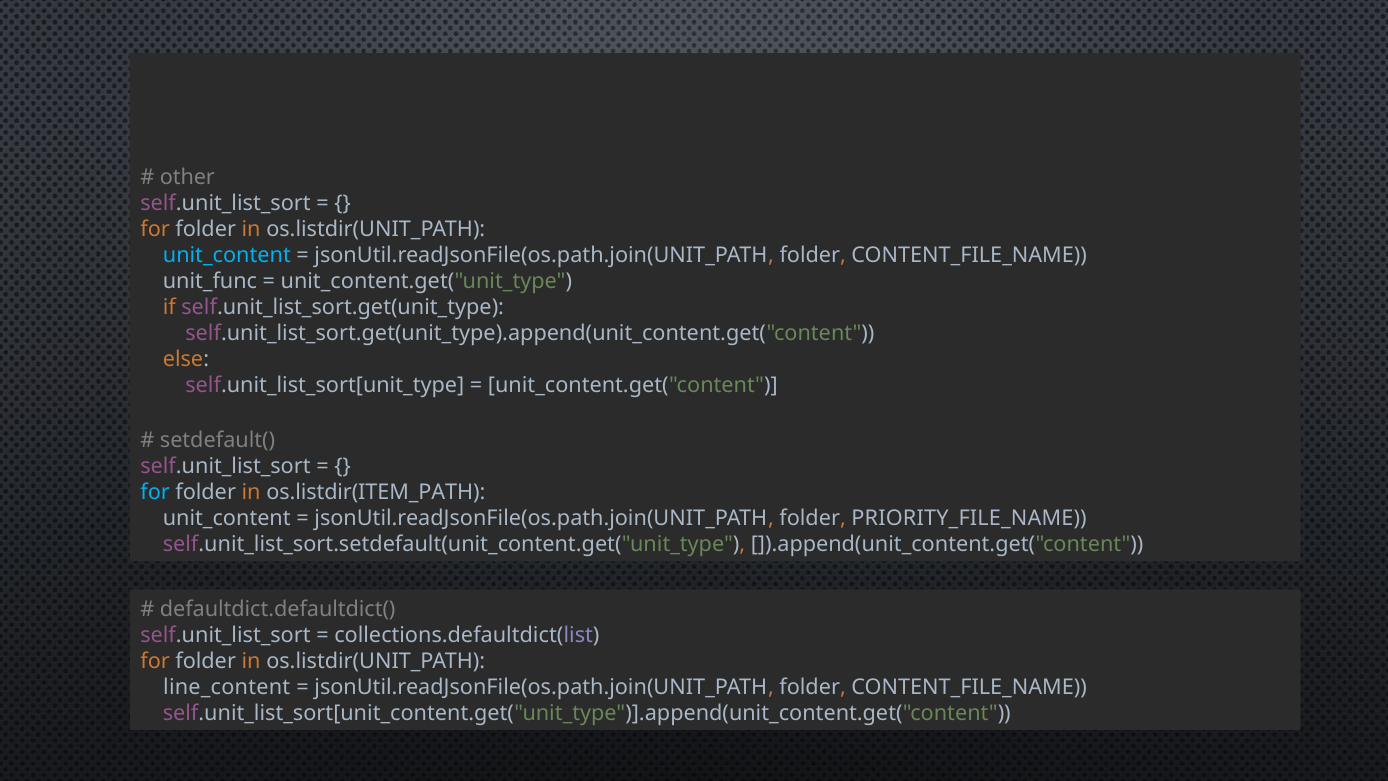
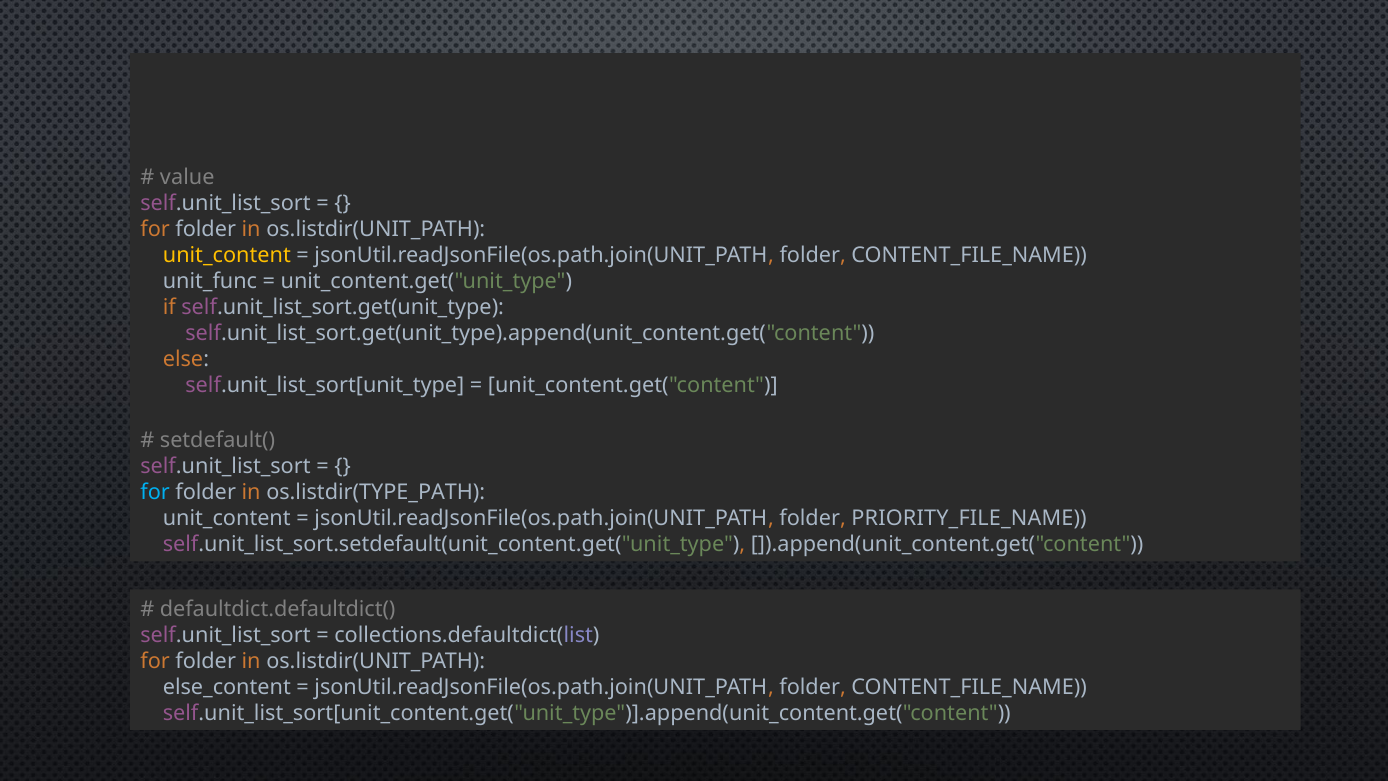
other: other -> value (187, 177)
unit_content colour: light blue -> yellow (227, 255)
os.listdir(ITEM_PATH: os.listdir(ITEM_PATH -> os.listdir(TYPE_PATH (376, 493)
line_content: line_content -> else_content (227, 687)
